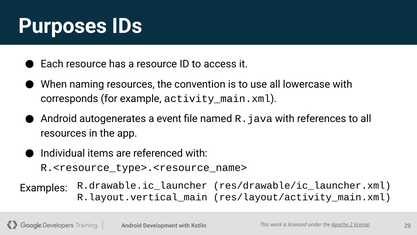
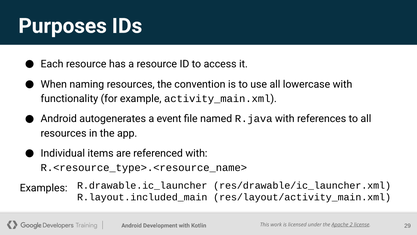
corresponds: corresponds -> functionality (69, 98)
R.layout.vertical_main: R.layout.vertical_main -> R.layout.included_main (142, 197)
